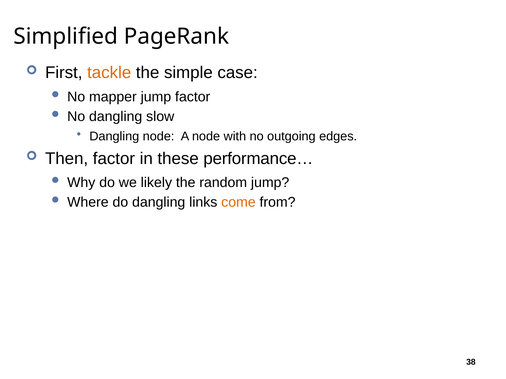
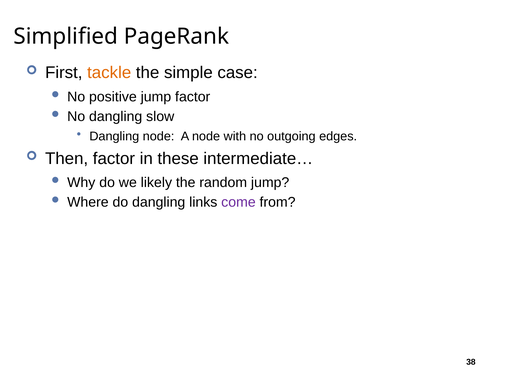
mapper: mapper -> positive (113, 97)
performance…: performance… -> intermediate… (258, 159)
come colour: orange -> purple (238, 202)
